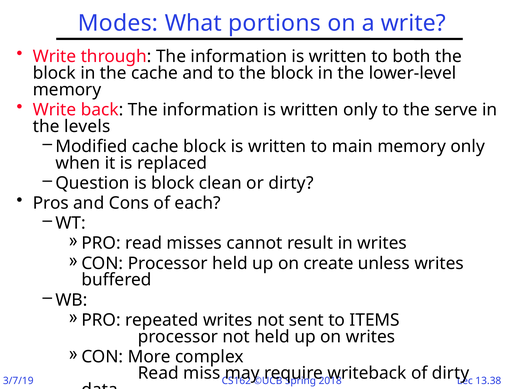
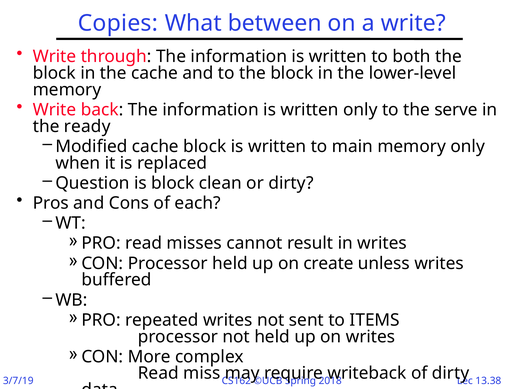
Modes: Modes -> Copies (118, 23)
portions: portions -> between (275, 23)
levels: levels -> ready (87, 126)
